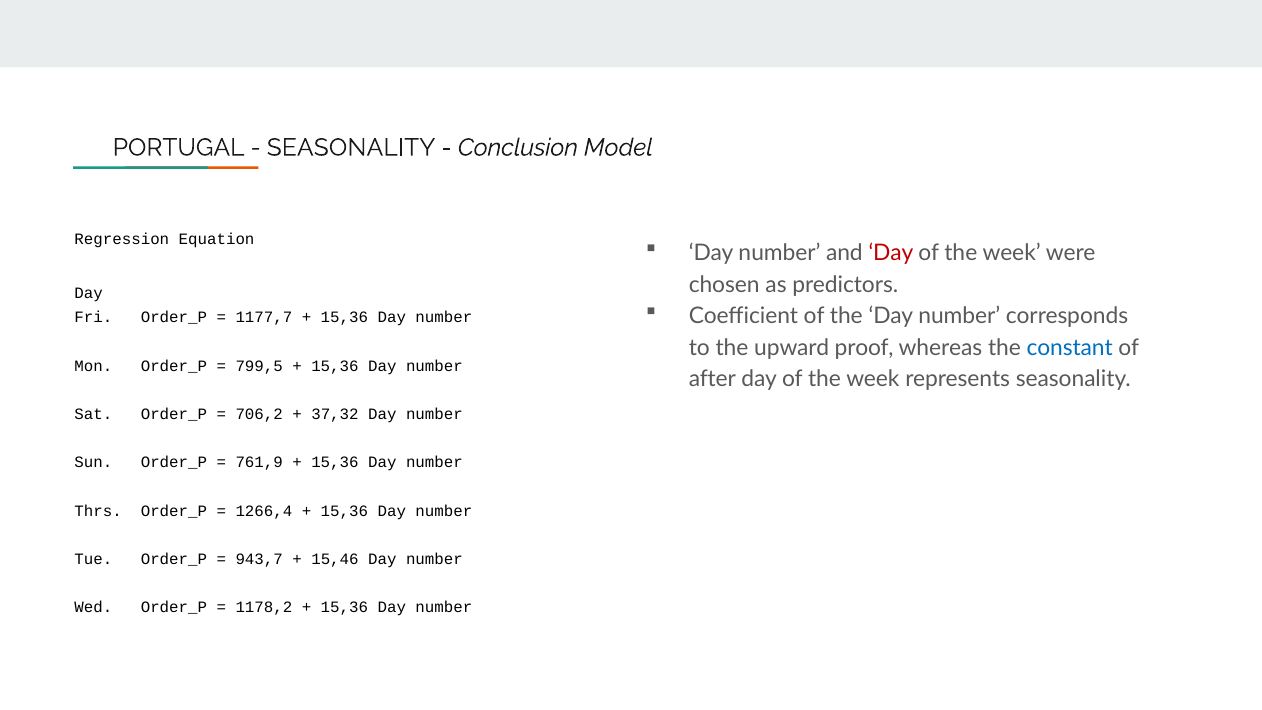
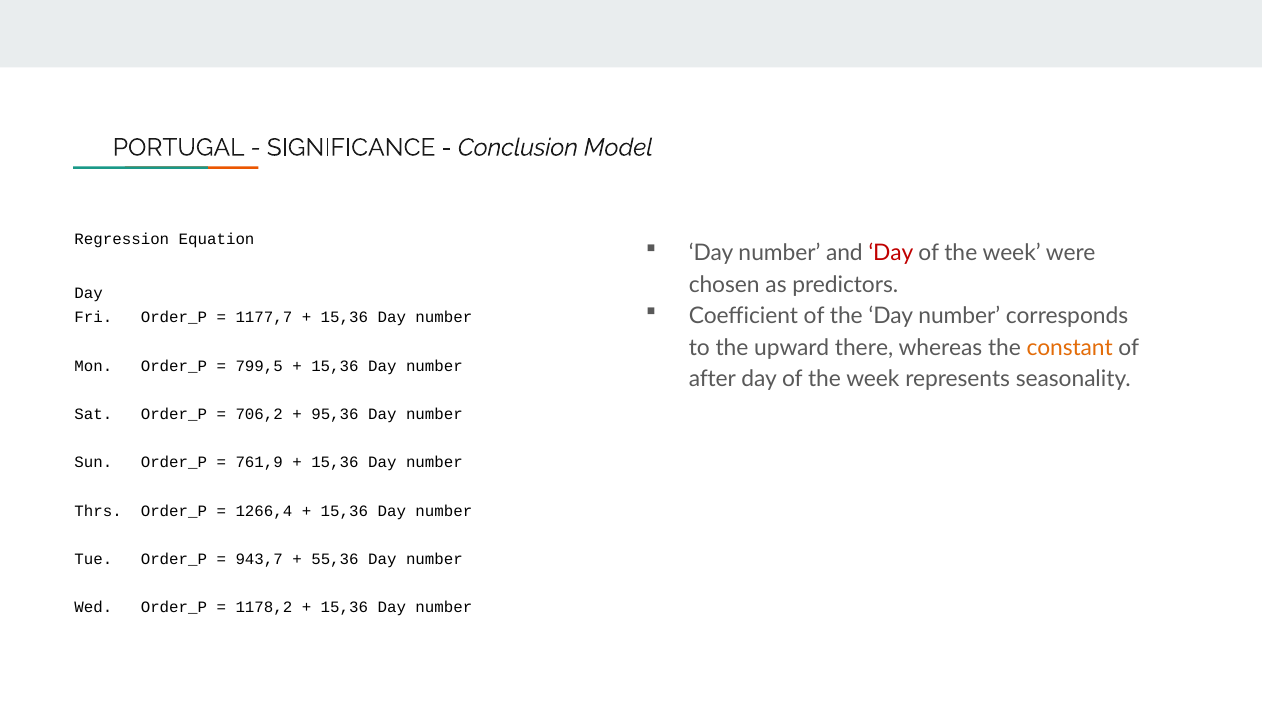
SEASONALITY: SEASONALITY -> SIGNIFICANCE (351, 148)
proof: proof -> there (864, 347)
constant colour: blue -> orange (1070, 347)
37,32: 37,32 -> 95,36 (335, 414)
15,46: 15,46 -> 55,36 (335, 559)
